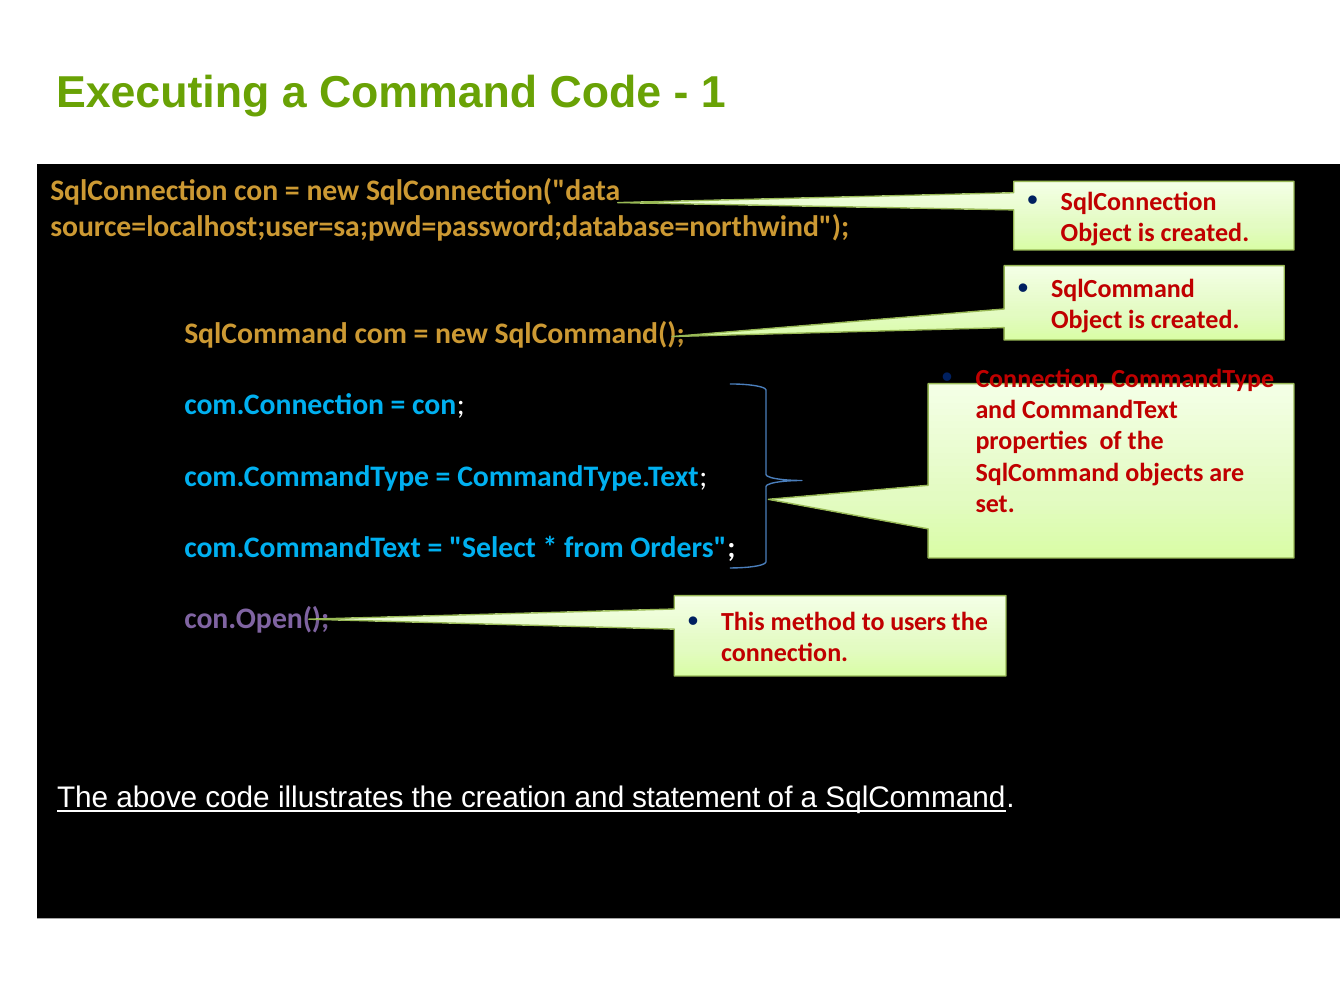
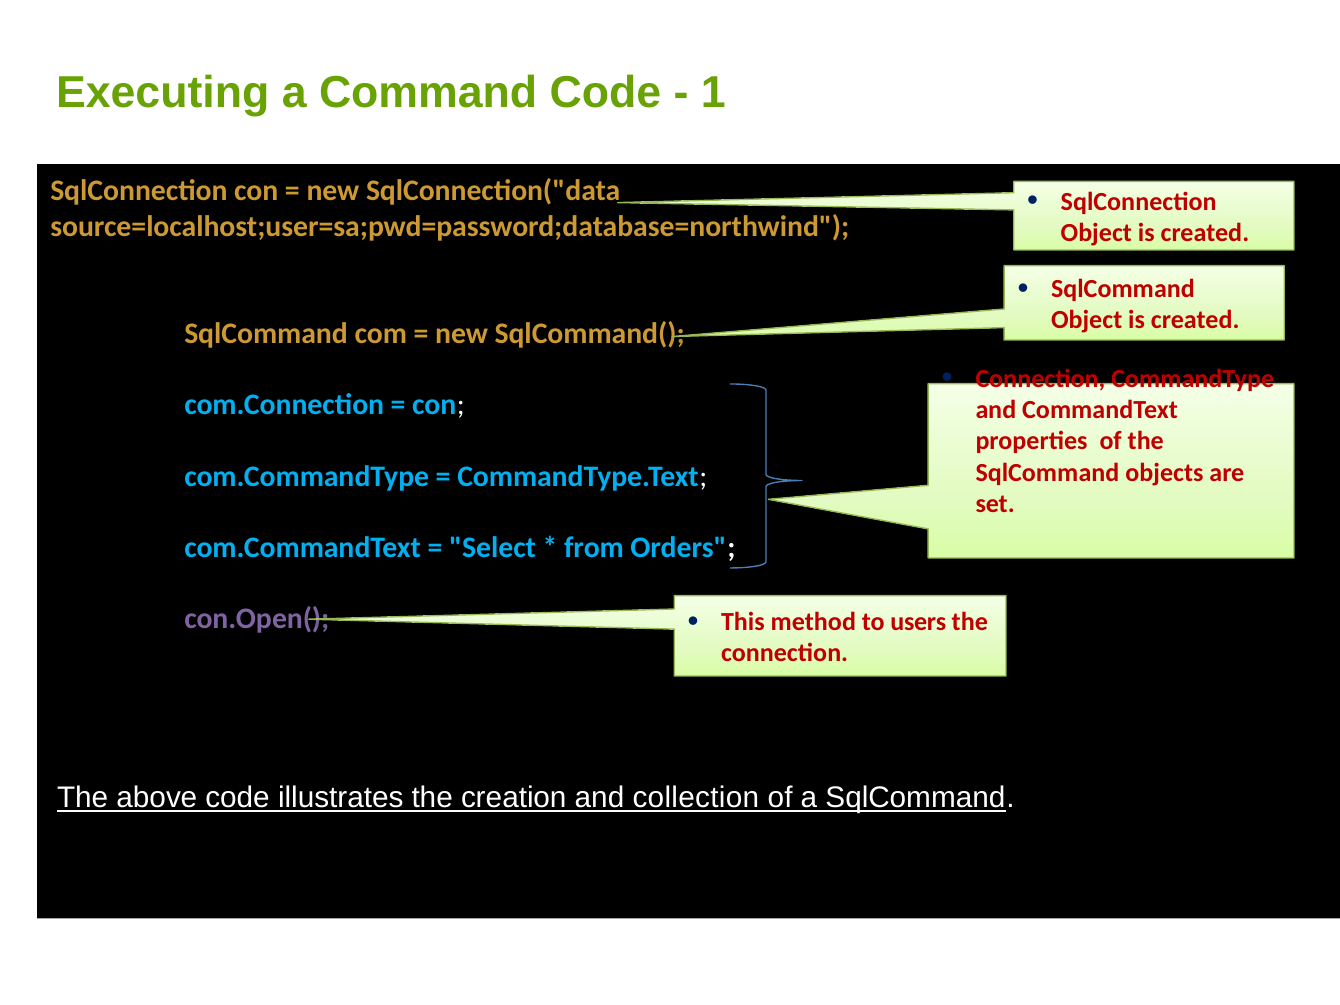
statement: statement -> collection (696, 798)
